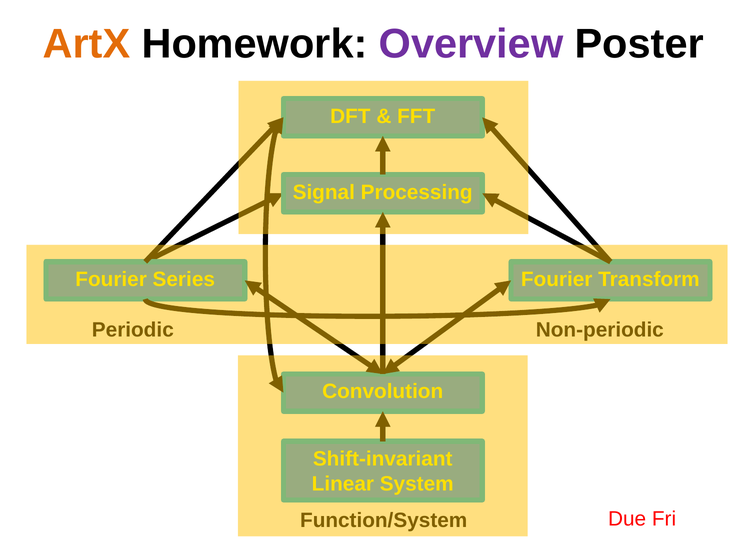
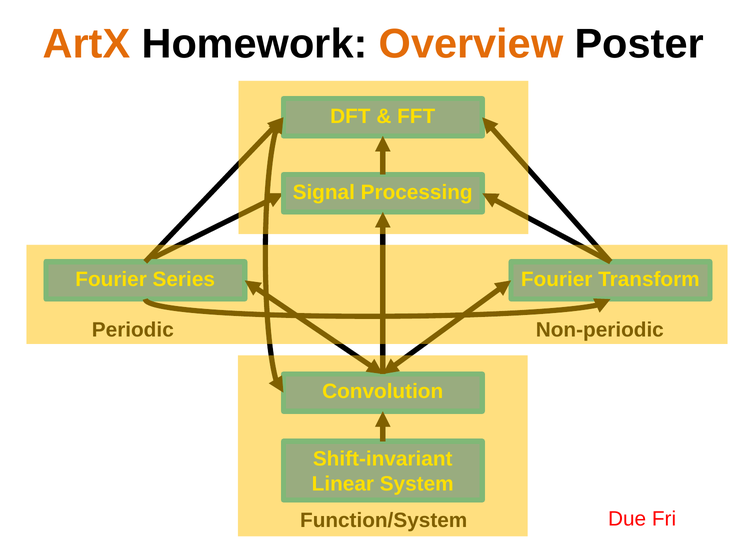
Overview colour: purple -> orange (471, 44)
